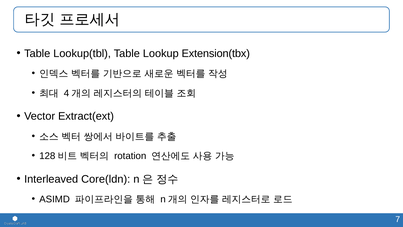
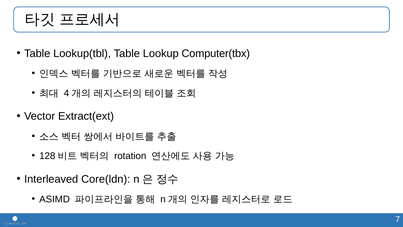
Extension(tbx: Extension(tbx -> Computer(tbx (216, 53)
